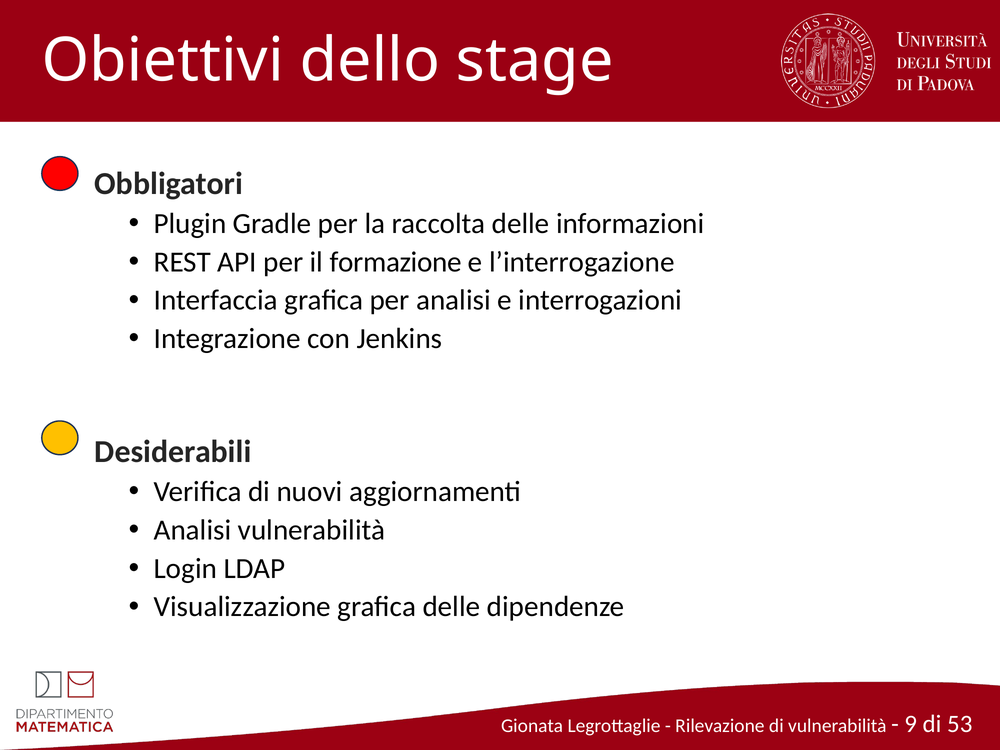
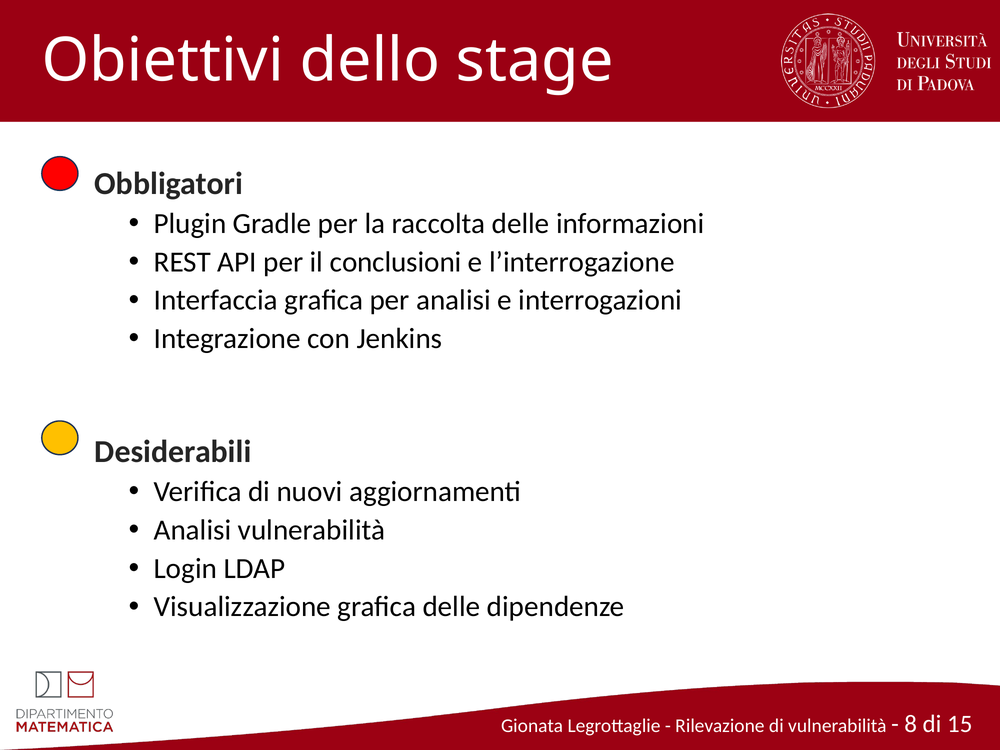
formazione: formazione -> conclusioni (396, 262)
9: 9 -> 8 (911, 724)
53: 53 -> 15 (960, 724)
